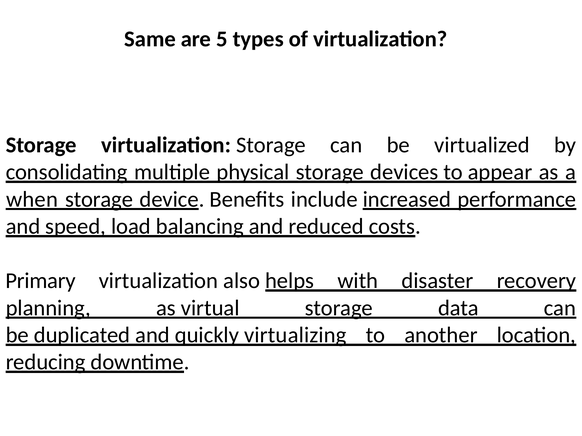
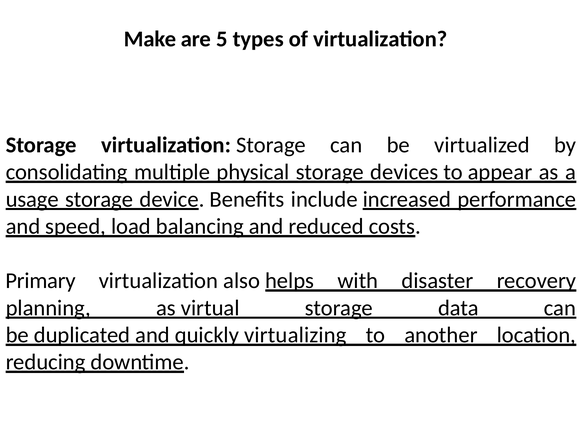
Same: Same -> Make (150, 39)
when: when -> usage (32, 200)
